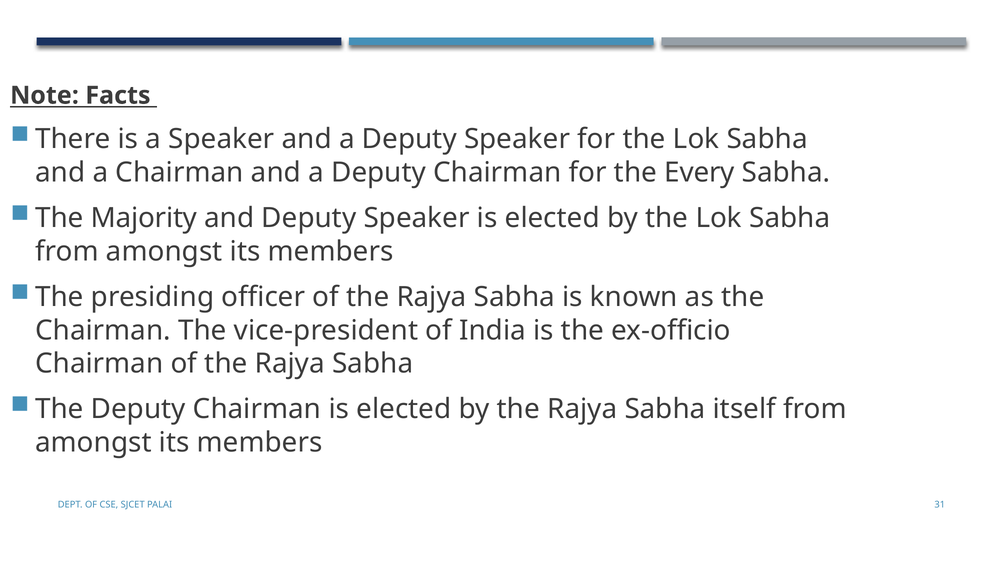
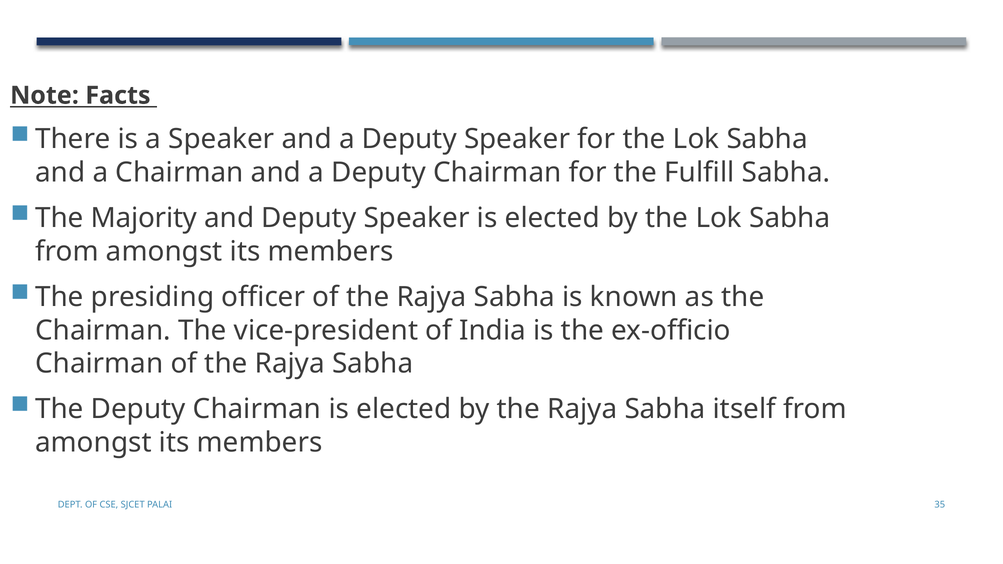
Every: Every -> Fulfill (699, 173)
31: 31 -> 35 (940, 505)
